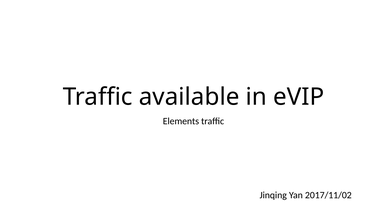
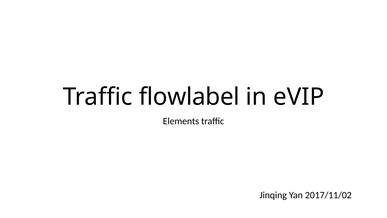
available: available -> flowlabel (189, 97)
